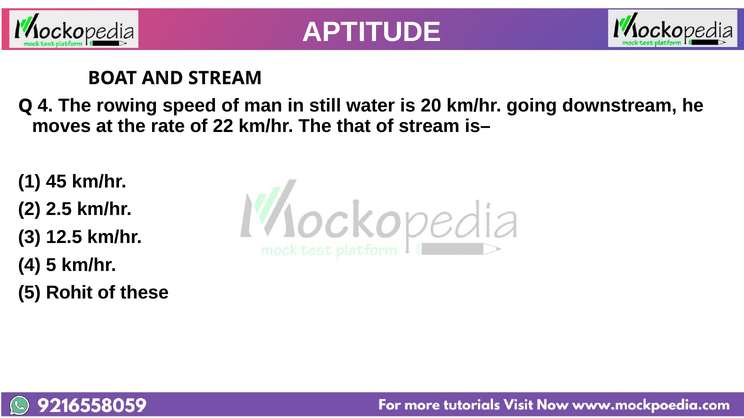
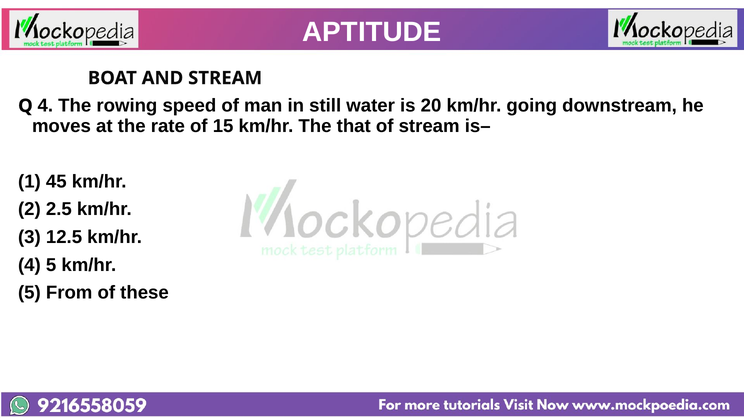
22: 22 -> 15 (223, 126)
Rohit: Rohit -> From (69, 293)
